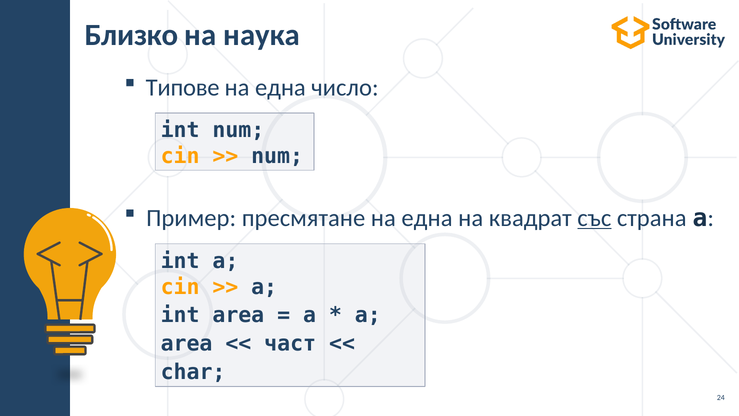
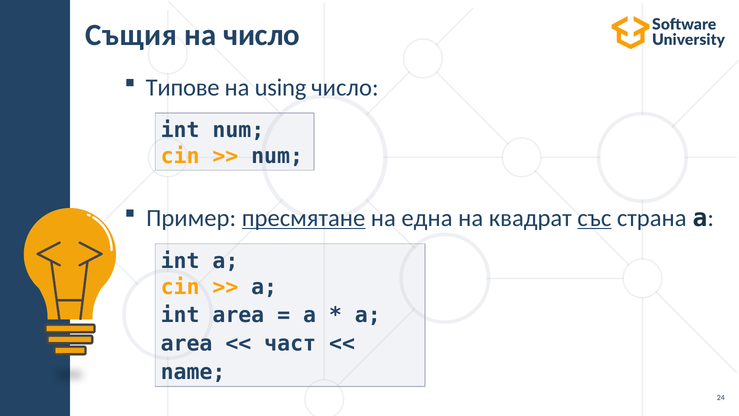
Близко: Близко -> Същия (131, 35)
на наука: наука -> число (262, 35)
една: една -> using (280, 88)
пресмятане underline: none -> present (304, 218)
char: char -> namе (193, 372)
